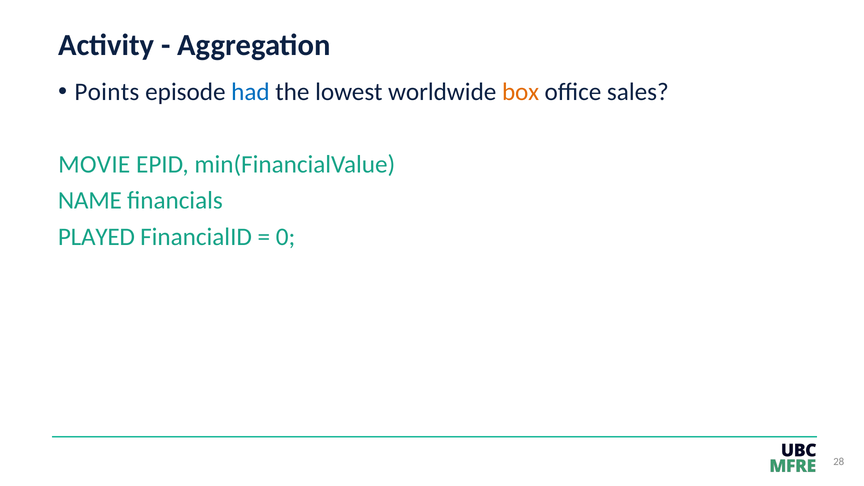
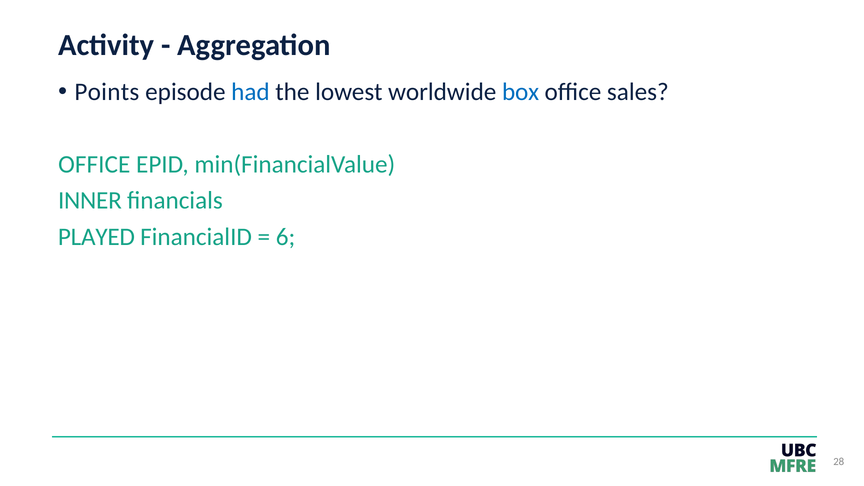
box colour: orange -> blue (521, 92)
MOVIE: MOVIE -> OFFICE (94, 164)
NAME: NAME -> INNER (90, 201)
0: 0 -> 6 (286, 237)
